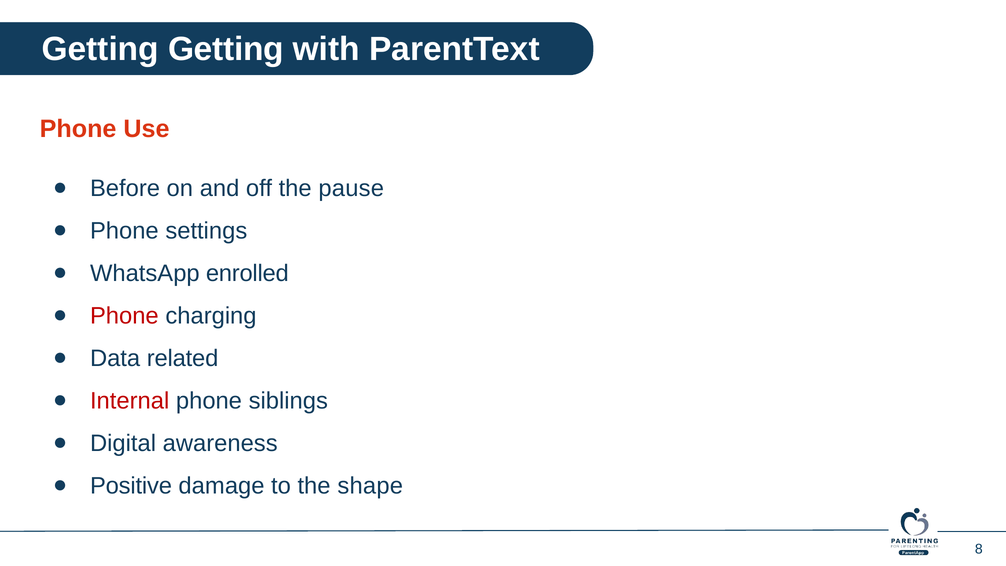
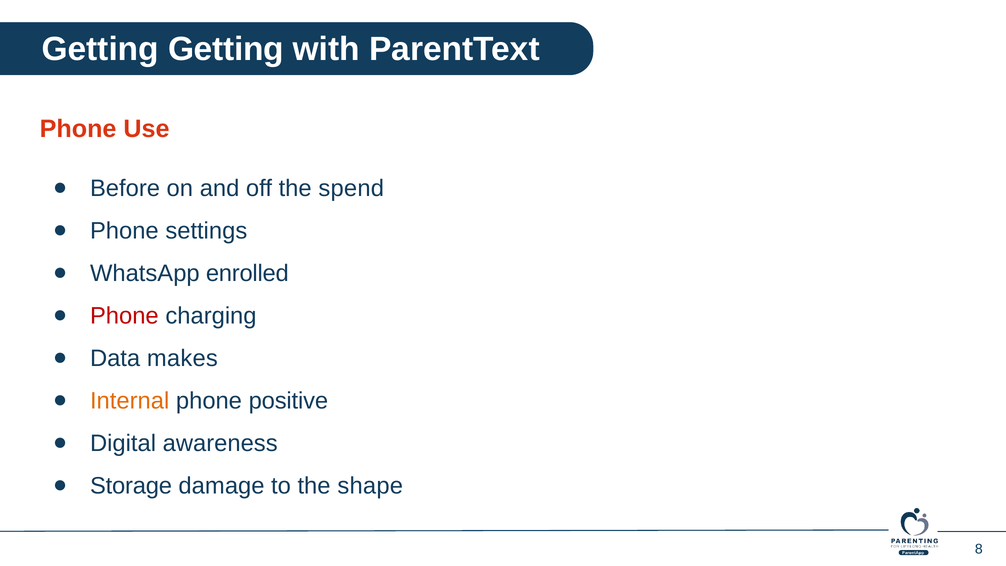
pause: pause -> spend (351, 188)
related: related -> makes (182, 358)
Internal colour: red -> orange (130, 401)
siblings: siblings -> positive (288, 401)
Positive: Positive -> Storage (131, 486)
